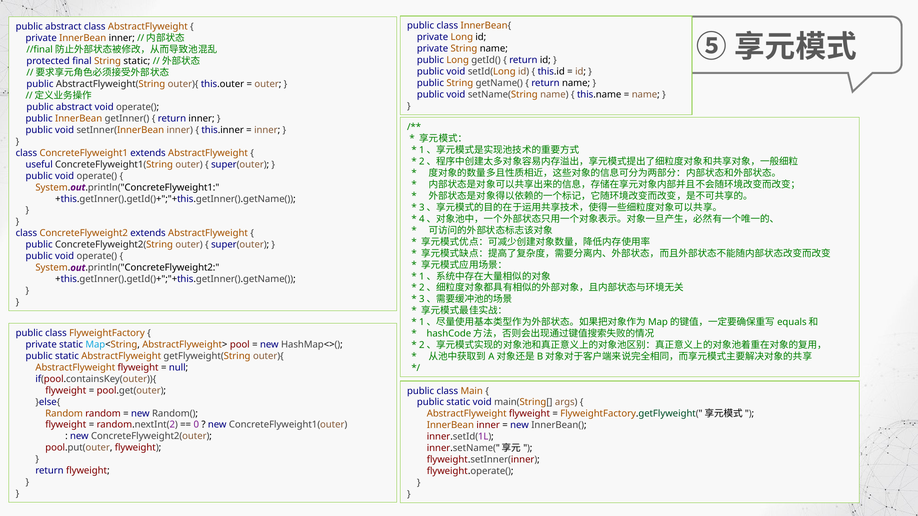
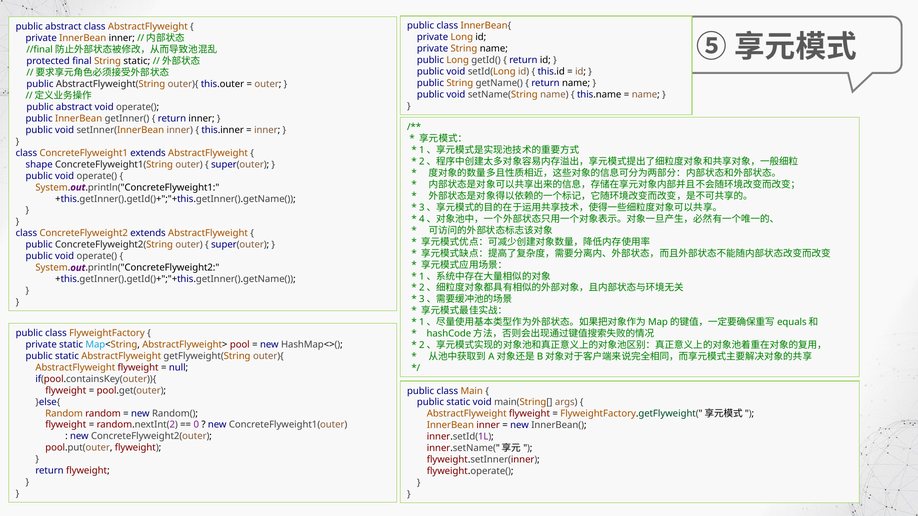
useful: useful -> shape (39, 165)
